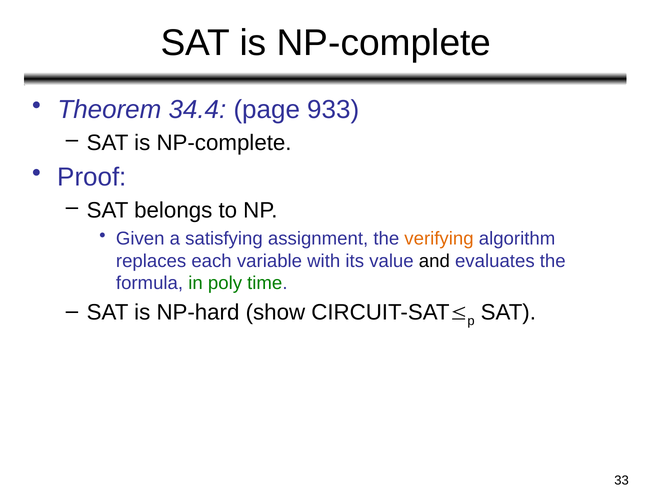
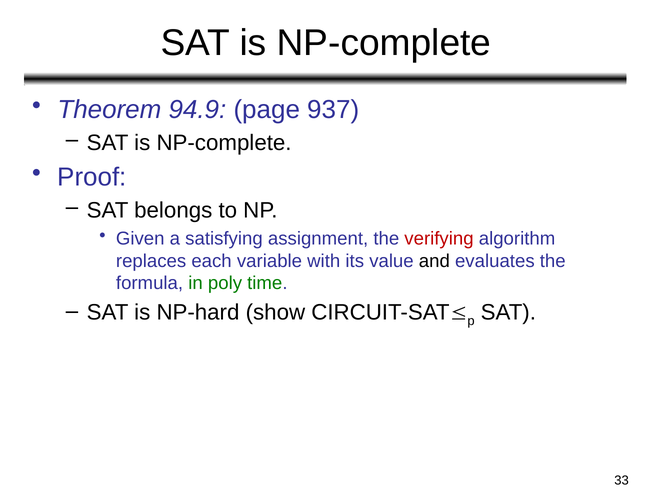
34.4: 34.4 -> 94.9 (197, 110)
933: 933 -> 937 (333, 110)
verifying colour: orange -> red (439, 238)
